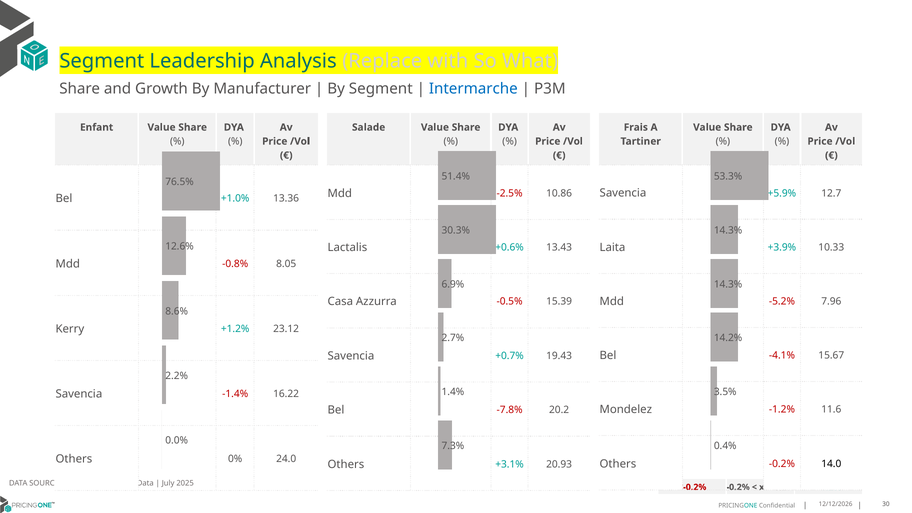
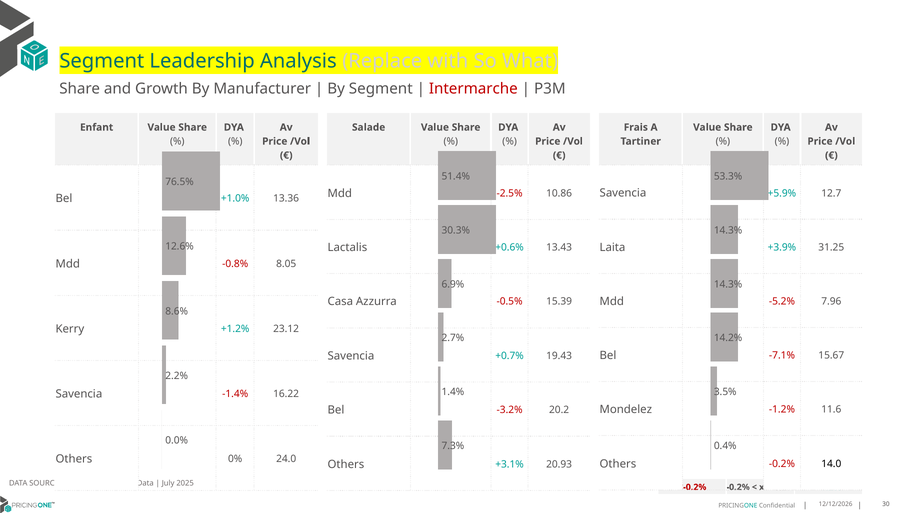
Intermarche colour: blue -> red (473, 89)
10.33: 10.33 -> 31.25 (831, 247)
-4.1%: -4.1% -> -7.1% (782, 355)
-7.8%: -7.8% -> -3.2% (510, 410)
